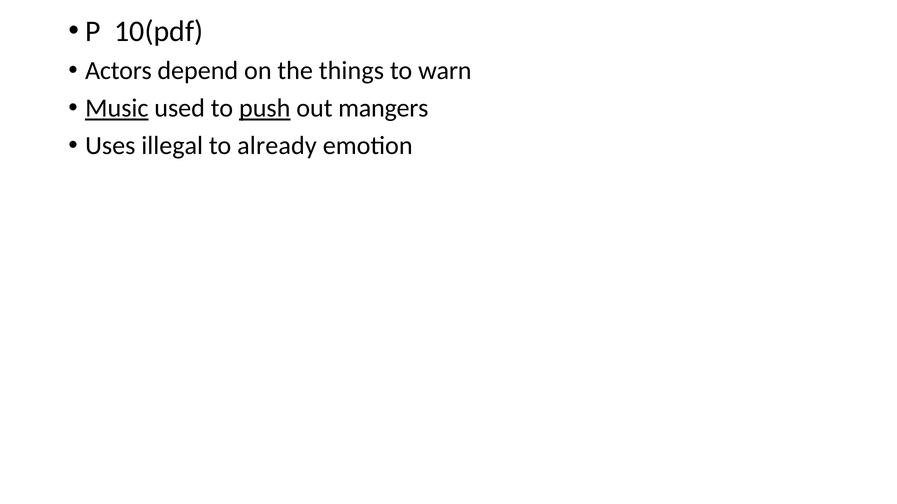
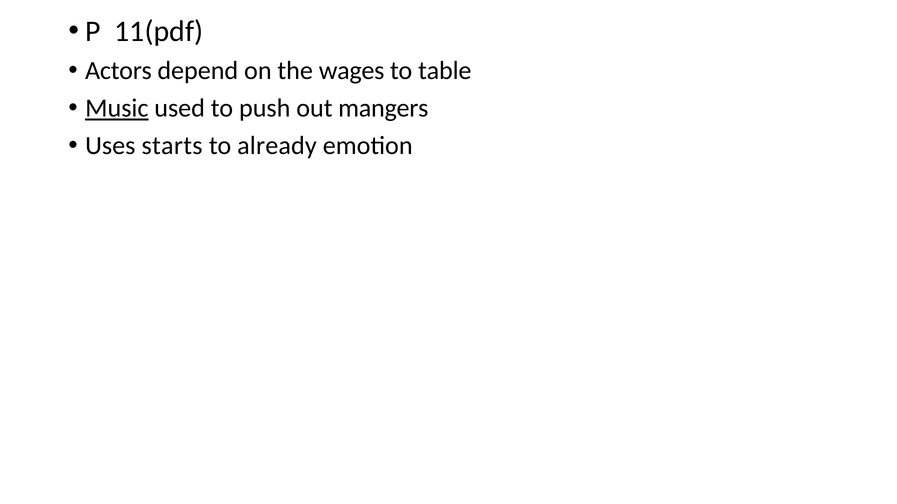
10(pdf: 10(pdf -> 11(pdf (159, 31)
things: things -> wages (352, 71)
warn: warn -> table (445, 71)
push underline: present -> none (265, 108)
illegal: illegal -> starts (172, 146)
